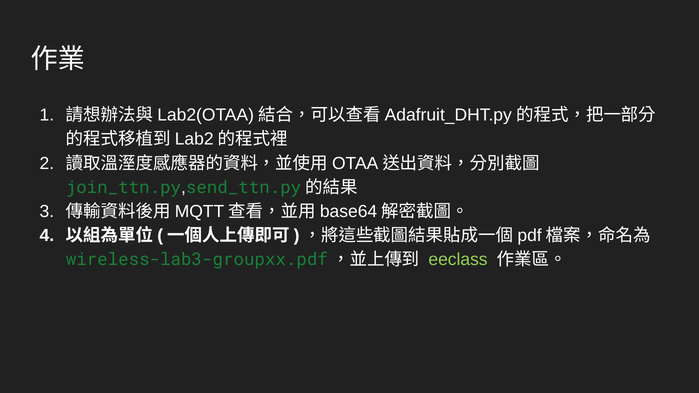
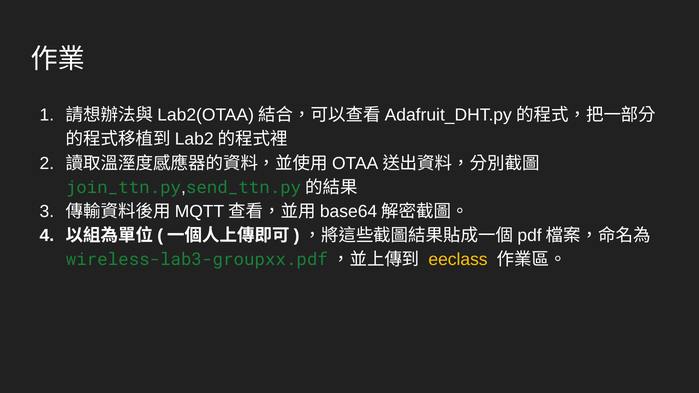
eeclass colour: light green -> yellow (458, 260)
